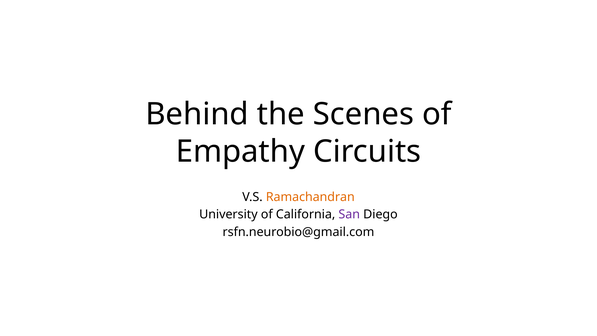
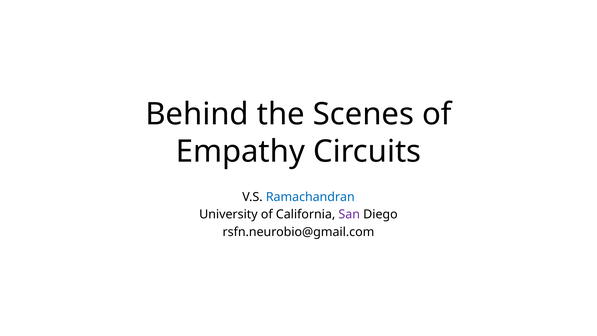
Ramachandran colour: orange -> blue (310, 197)
